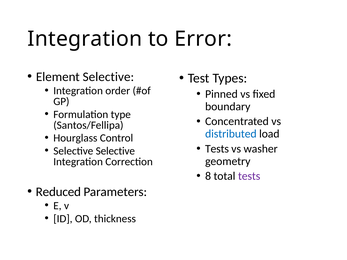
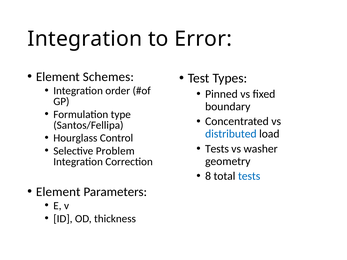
Element Selective: Selective -> Schemes (108, 77)
Selective Selective: Selective -> Problem (115, 151)
tests colour: purple -> blue (249, 176)
Reduced: Reduced -> Element (58, 192)
